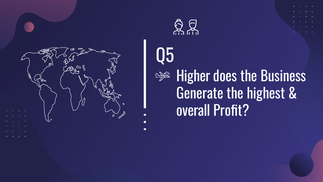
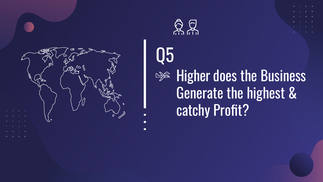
overall: overall -> catchy (193, 111)
